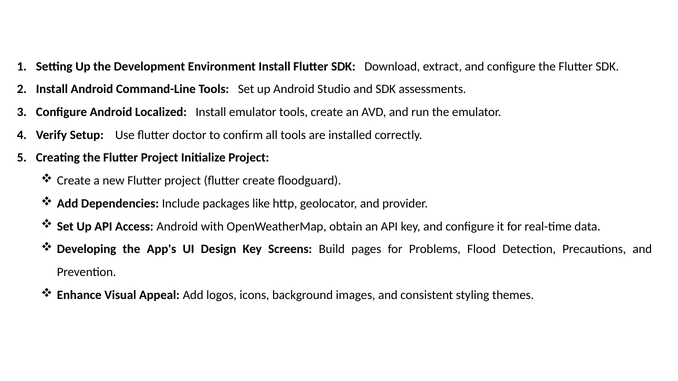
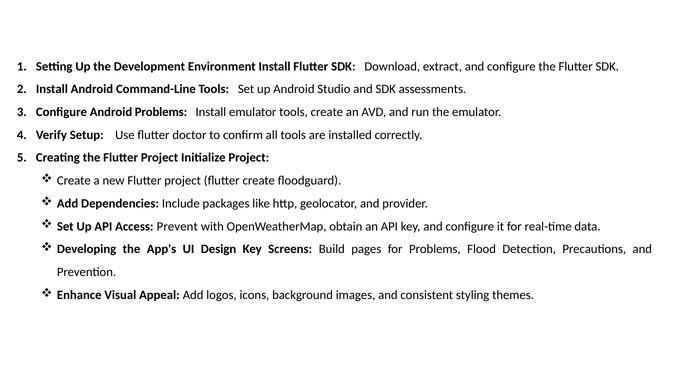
Android Localized: Localized -> Problems (161, 112)
Access Android: Android -> Prevent (177, 227)
